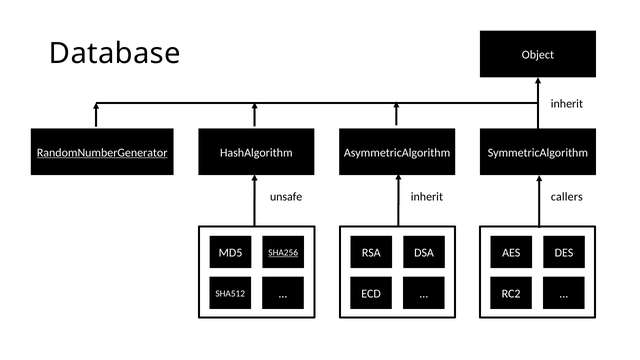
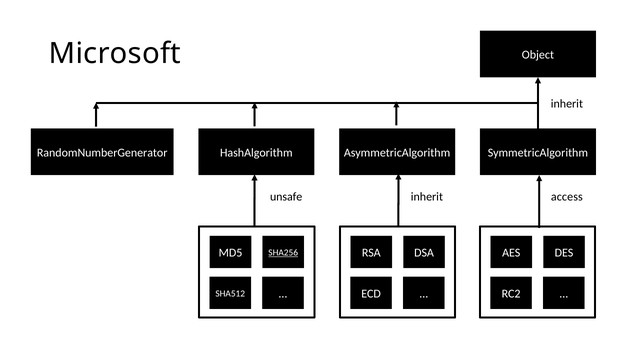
Database: Database -> Microsoft (115, 54)
RandomNumberGenerator underline: present -> none (102, 153)
callers: callers -> access (567, 197)
